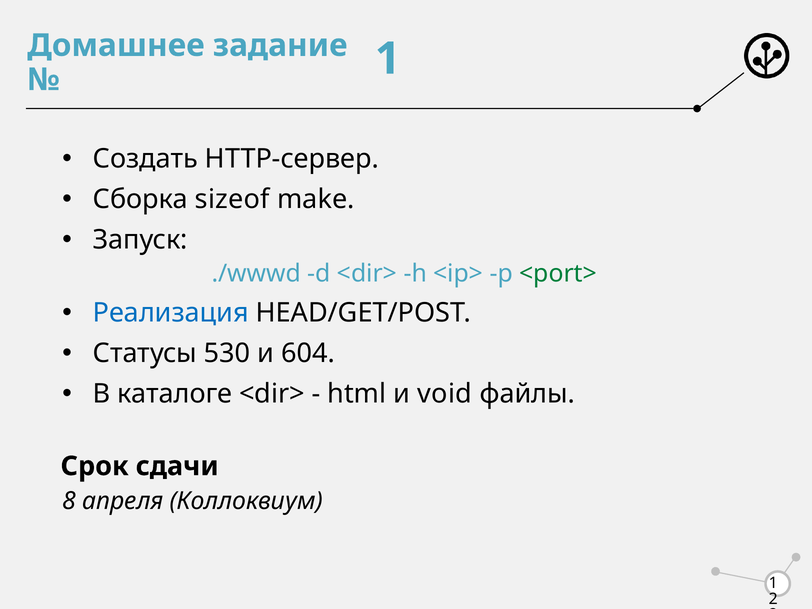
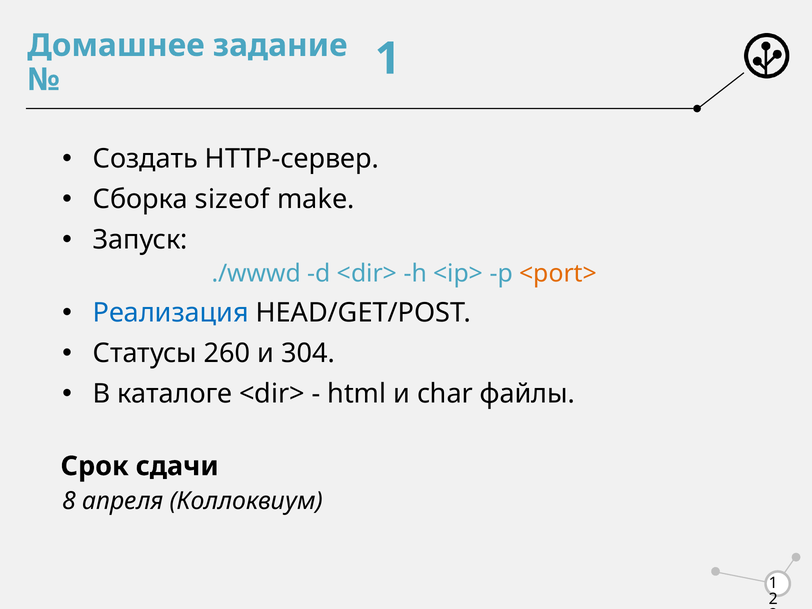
<port> colour: green -> orange (558, 274)
530: 530 -> 260 (227, 353)
604: 604 -> 304 (308, 353)
void: void -> char (445, 394)
